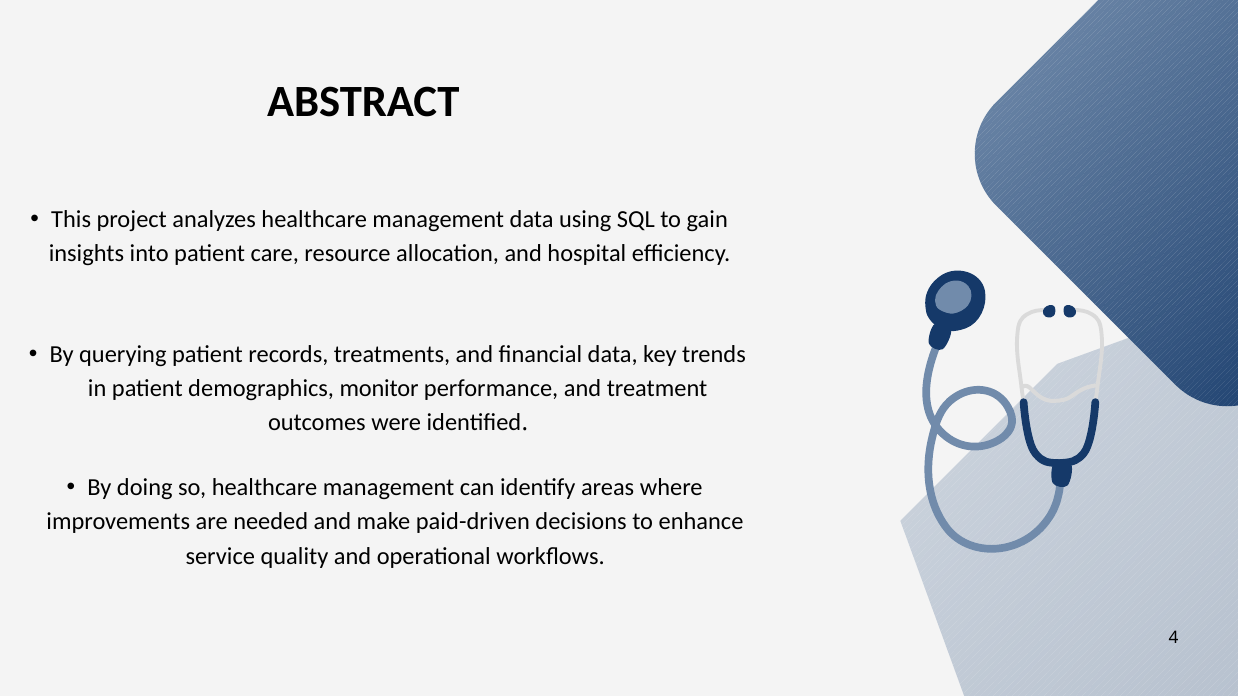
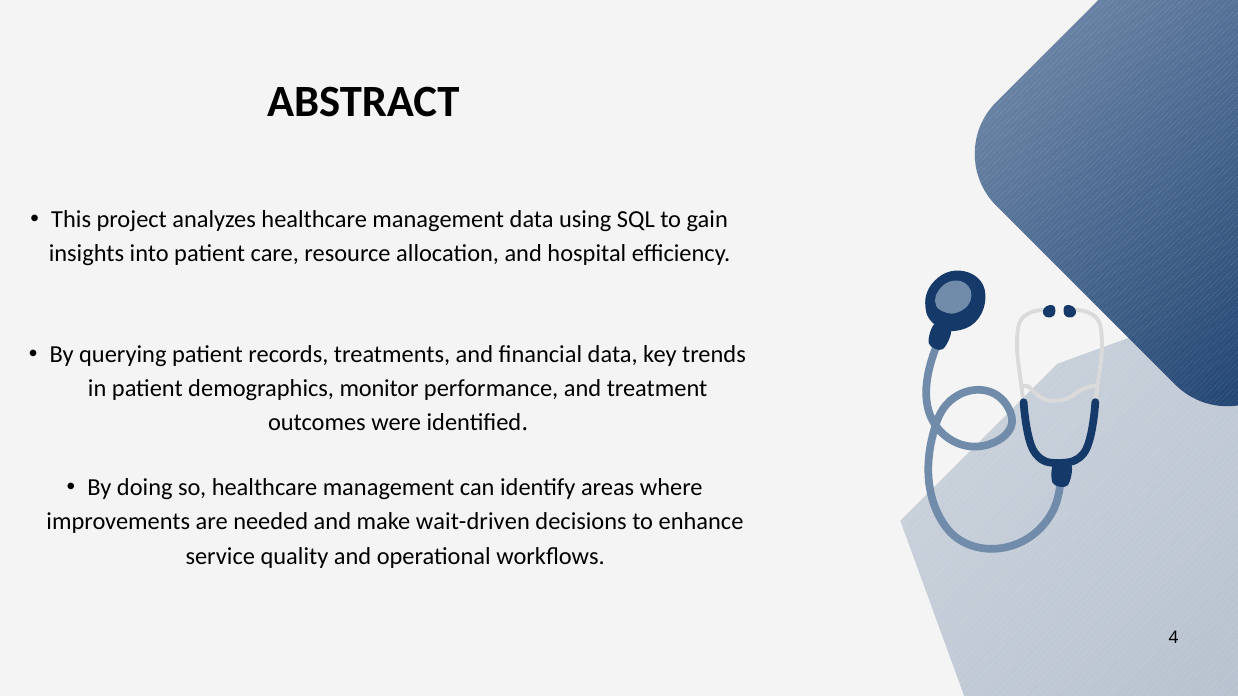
paid-driven: paid-driven -> wait-driven (473, 522)
